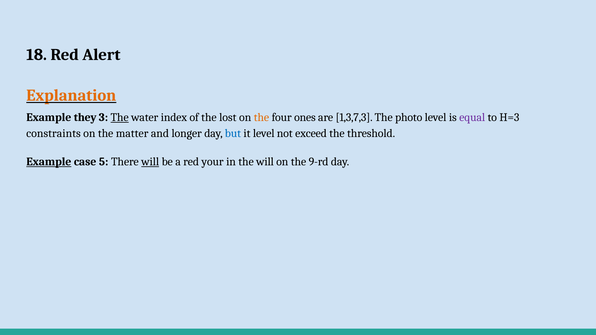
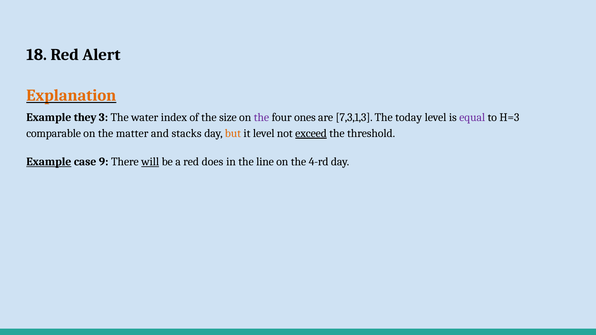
The underline: present -> none (120, 117)
lost: lost -> size (228, 117)
the colour: orange -> purple (261, 117)
1,3,7,3: 1,3,7,3 -> 7,3,1,3 (354, 117)
photo: photo -> today (409, 117)
constraints: constraints -> comparable (54, 133)
longer: longer -> stacks (187, 133)
but colour: blue -> orange (233, 133)
exceed underline: none -> present (311, 133)
5: 5 -> 9 (104, 162)
your: your -> does (212, 162)
the will: will -> line (265, 162)
9-rd: 9-rd -> 4-rd (319, 162)
